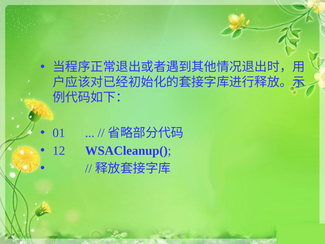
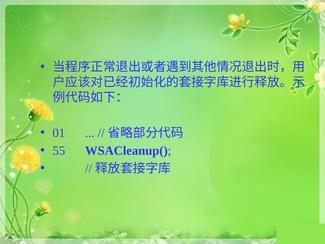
12: 12 -> 55 (59, 150)
